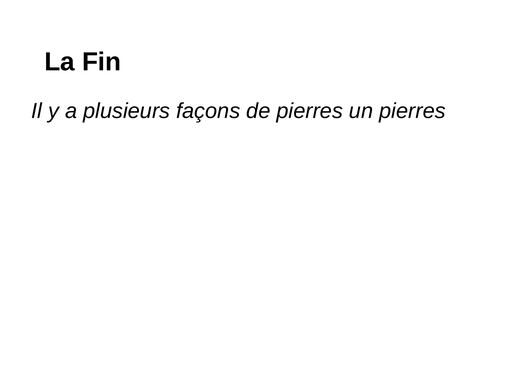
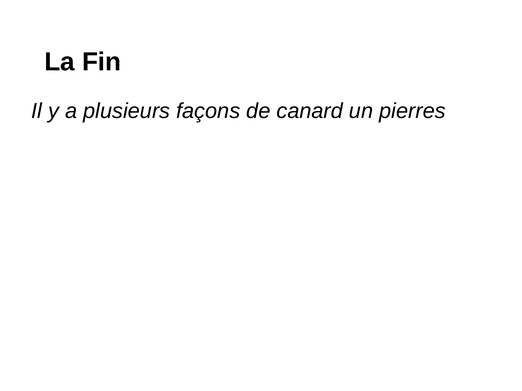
de pierres: pierres -> canard (310, 111)
